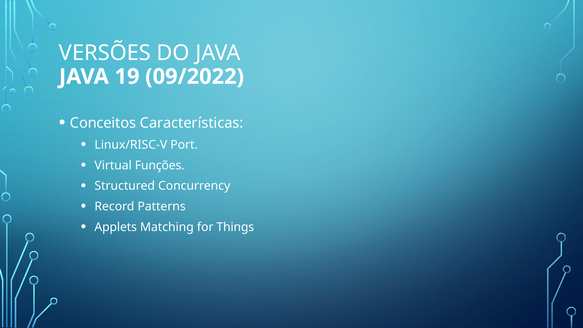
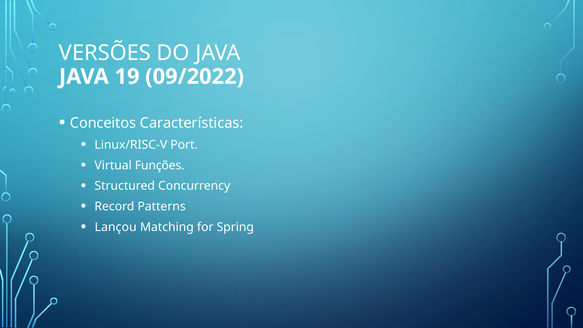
Applets: Applets -> Lançou (116, 227)
Things: Things -> Spring (235, 227)
